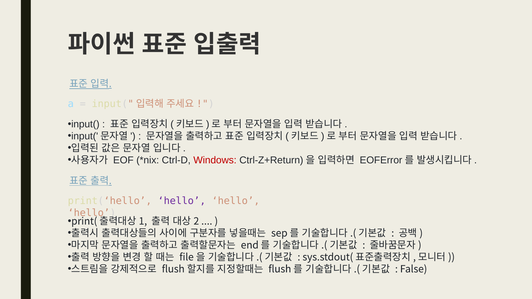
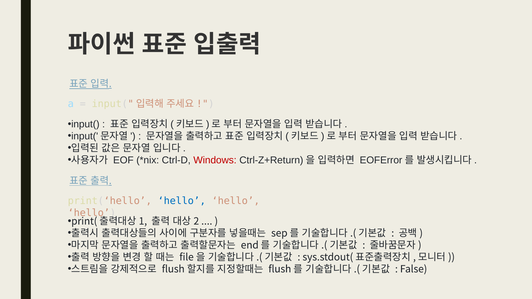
hello colour: purple -> blue (182, 201)
